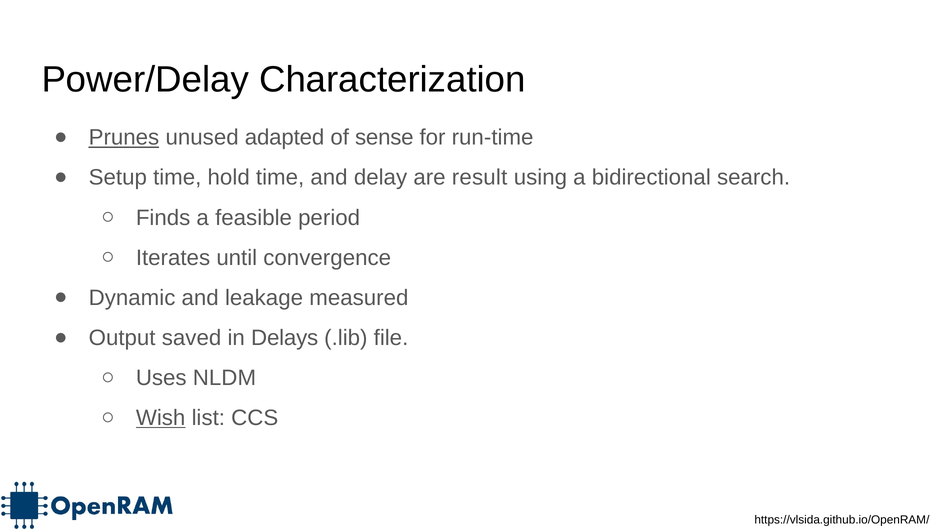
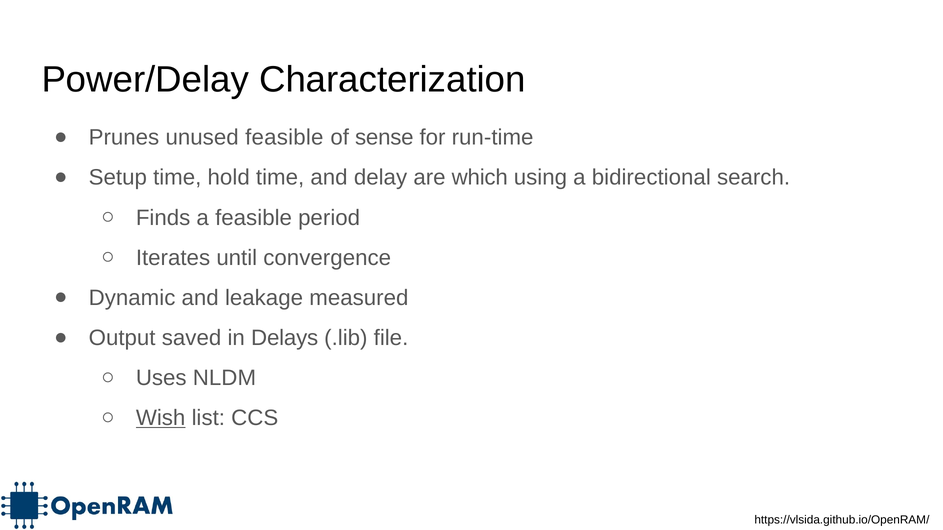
Prunes underline: present -> none (124, 138)
unused adapted: adapted -> feasible (284, 138)
result: result -> which (480, 178)
